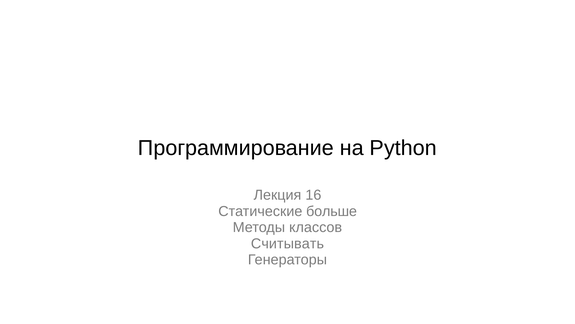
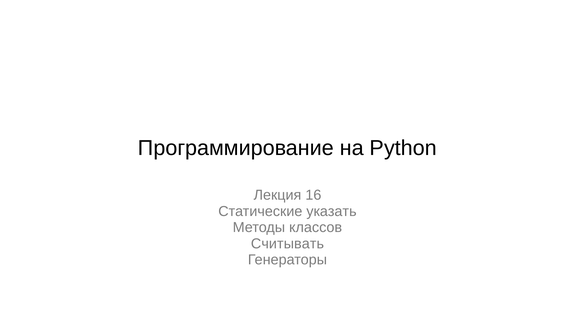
больше: больше -> указать (331, 211)
